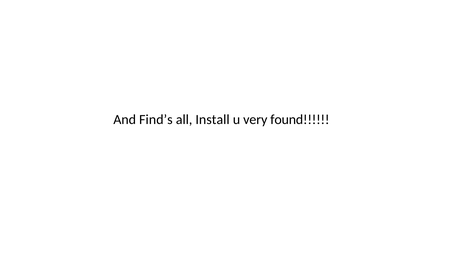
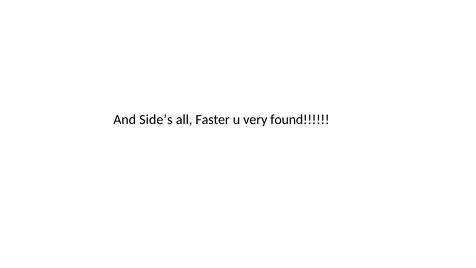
Find’s: Find’s -> Side’s (156, 120)
Install: Install -> Faster (213, 120)
